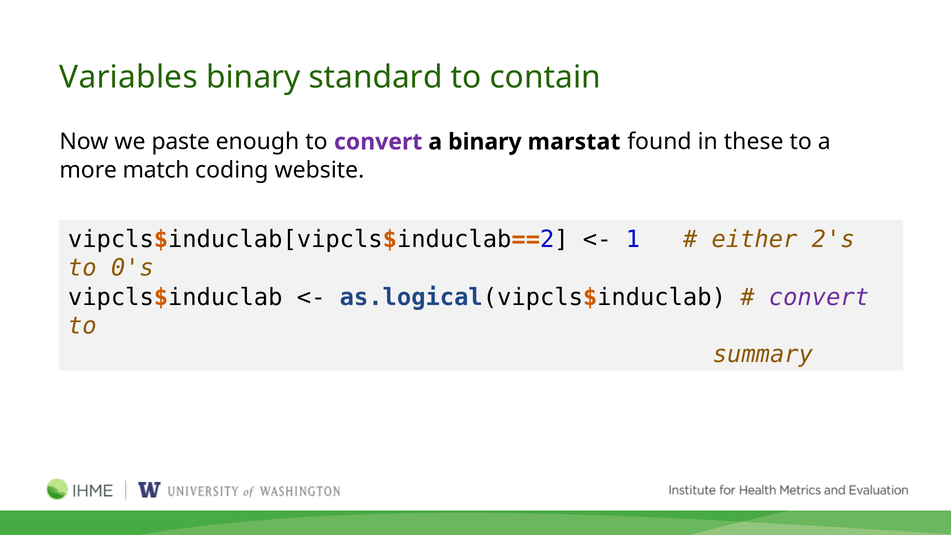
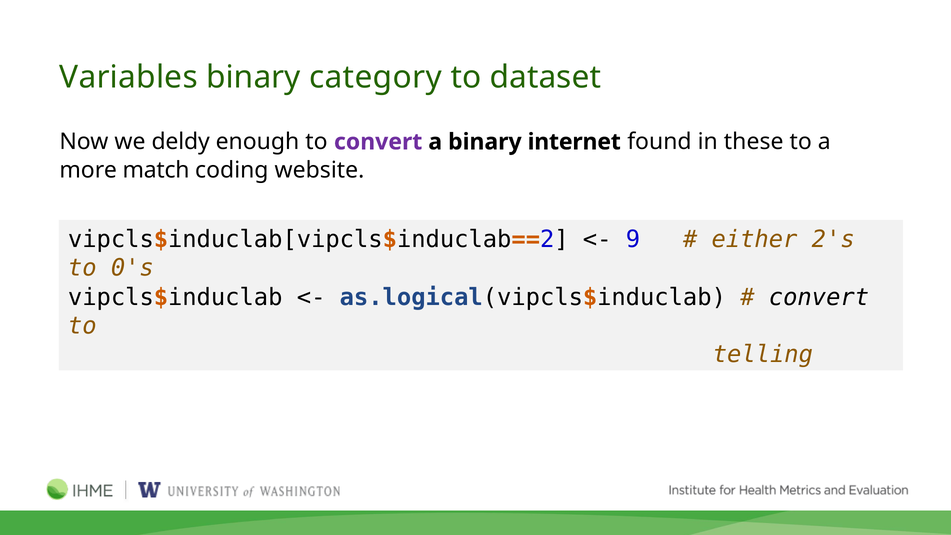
standard: standard -> category (375, 77)
contain: contain -> dataset (545, 77)
paste: paste -> deldy (181, 142)
marstat: marstat -> internet (574, 142)
1: 1 -> 9 (633, 239)
convert colour: purple -> black (819, 297)
summary: summary -> telling (763, 354)
